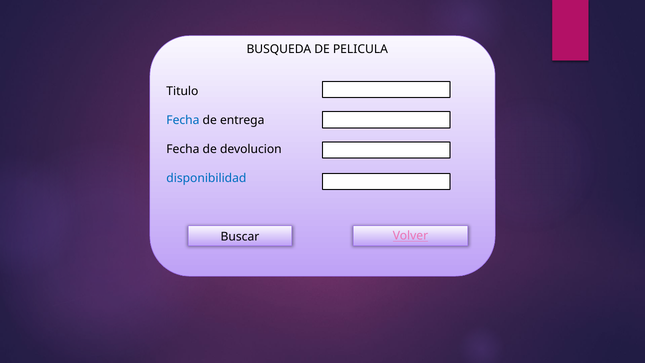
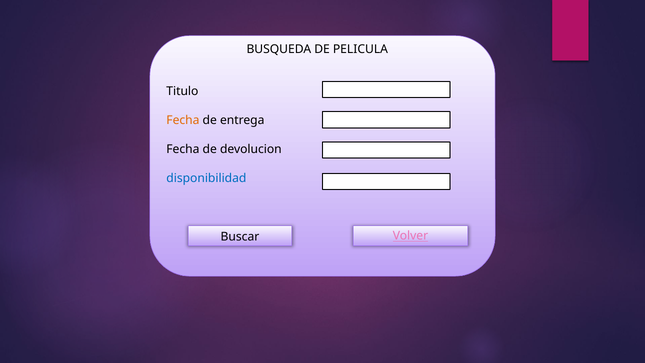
Fecha colour: blue -> orange (183, 120)
